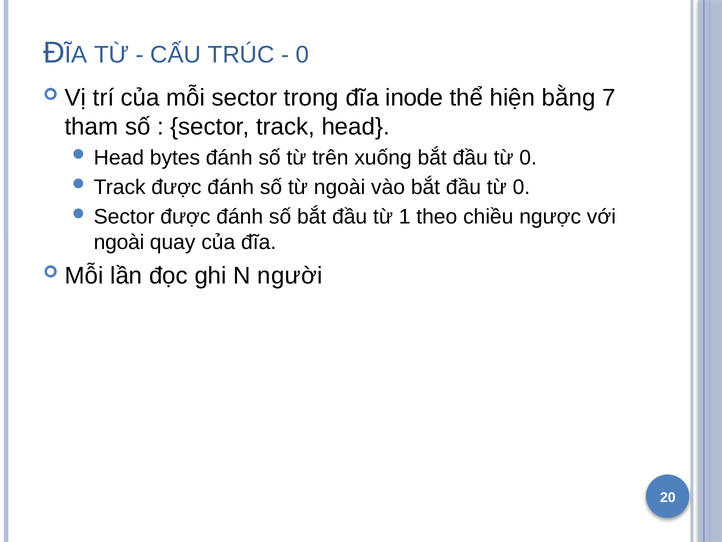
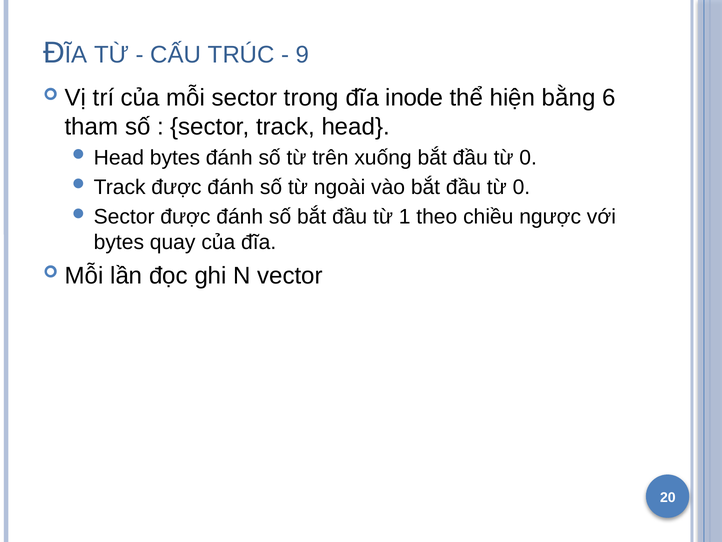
0: 0 -> 9 (302, 55)
7: 7 -> 6 (609, 98)
ngoài: ngoài -> bytes (119, 242)
người: người -> vector (290, 275)
